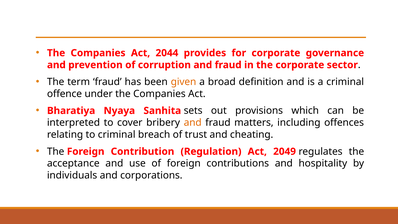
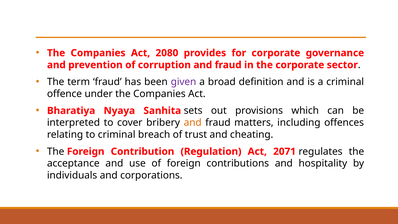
2044: 2044 -> 2080 (167, 53)
given colour: orange -> purple (184, 82)
2049: 2049 -> 2071 (285, 151)
